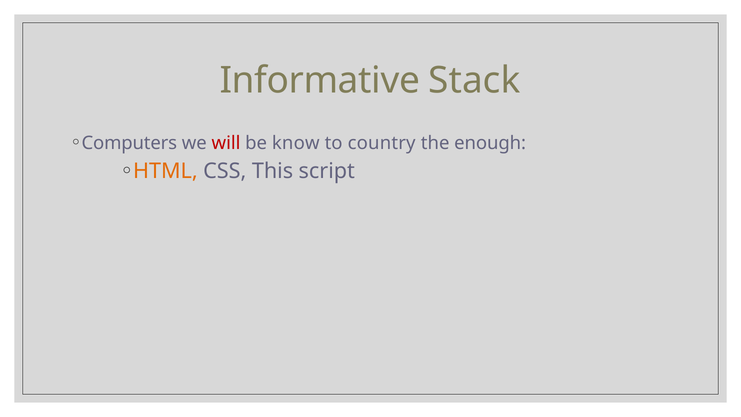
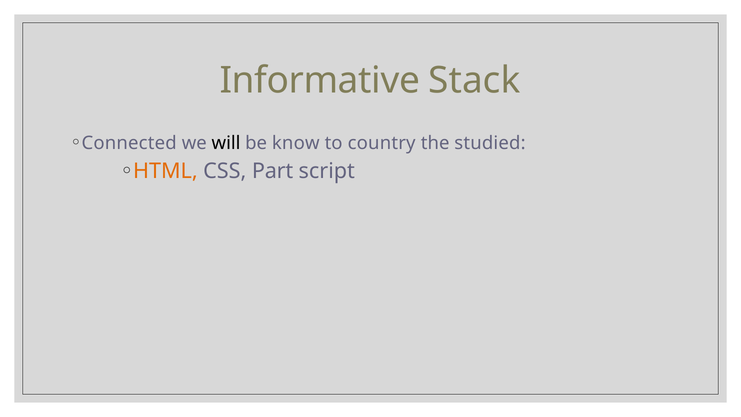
Computers: Computers -> Connected (129, 143)
will colour: red -> black (226, 143)
enough: enough -> studied (490, 143)
This: This -> Part (273, 171)
